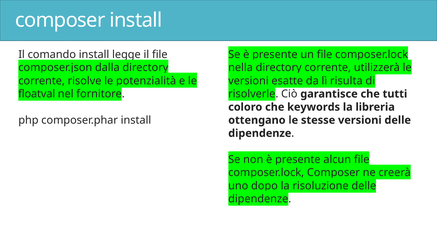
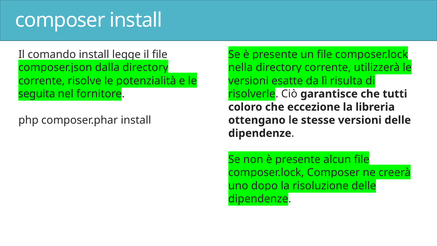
floatval: floatval -> seguita (37, 94)
keywords: keywords -> eccezione (314, 107)
